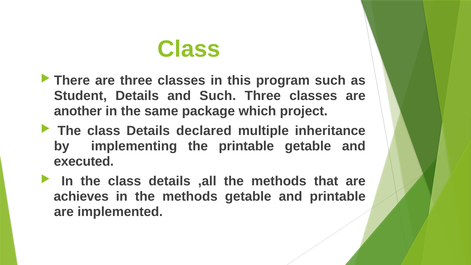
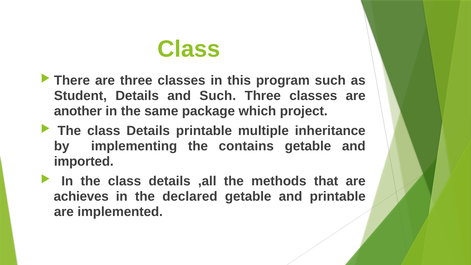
Details declared: declared -> printable (204, 131)
the printable: printable -> contains (246, 146)
executed: executed -> imported (84, 161)
in the methods: methods -> declared (190, 196)
